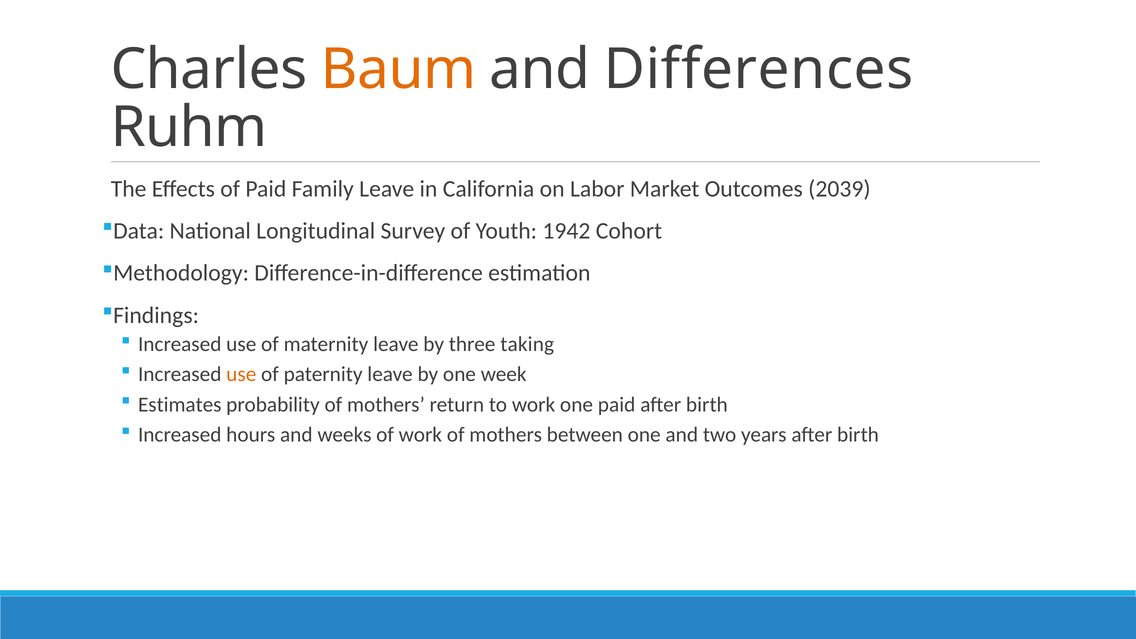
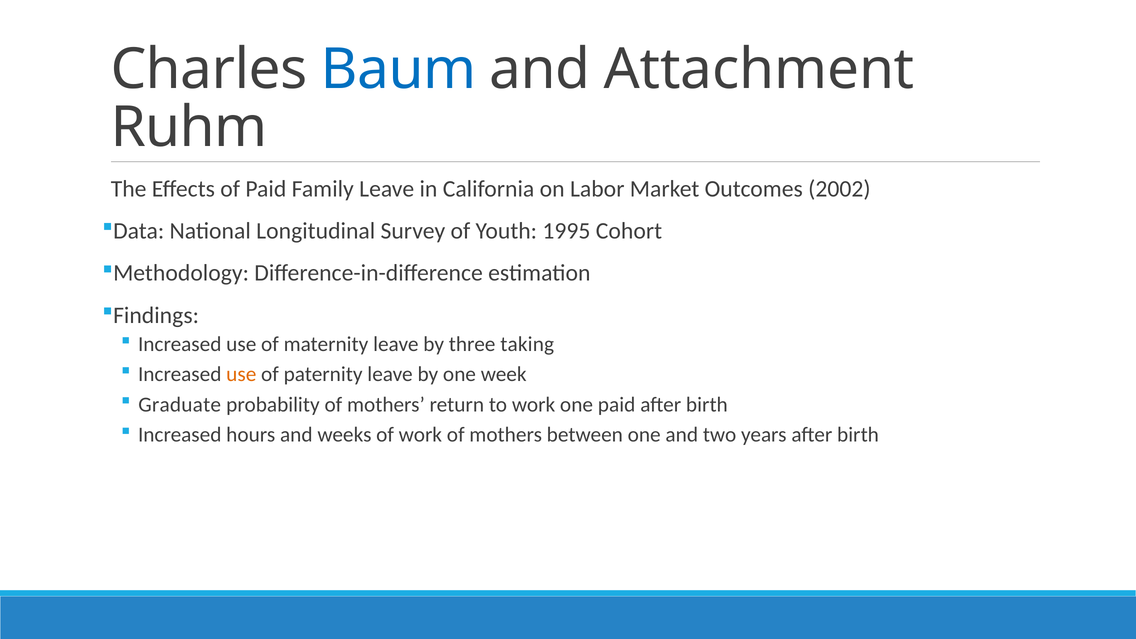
Baum colour: orange -> blue (399, 69)
Differences: Differences -> Attachment (759, 69)
2039: 2039 -> 2002 (839, 189)
1942: 1942 -> 1995 (566, 231)
Estimates: Estimates -> Graduate (180, 405)
